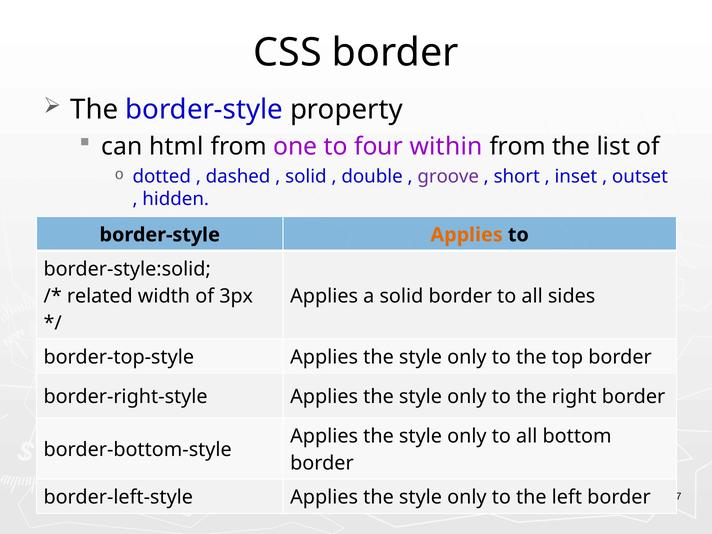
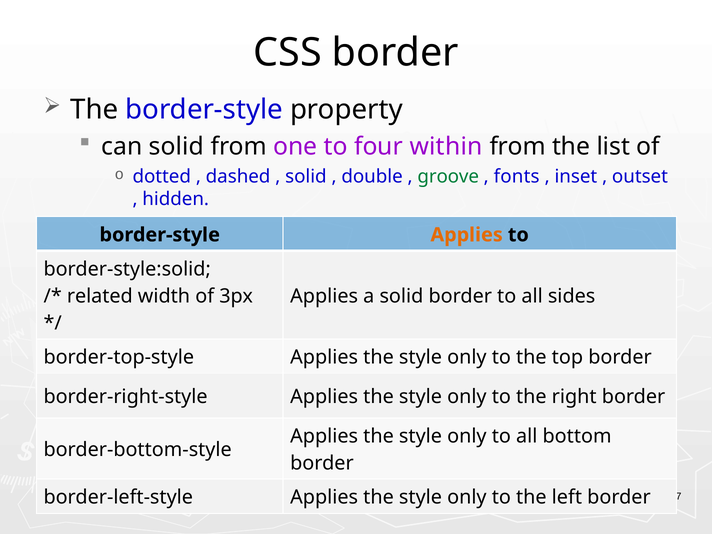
can html: html -> solid (176, 146)
groove colour: purple -> green (448, 177)
short: short -> fonts (517, 177)
